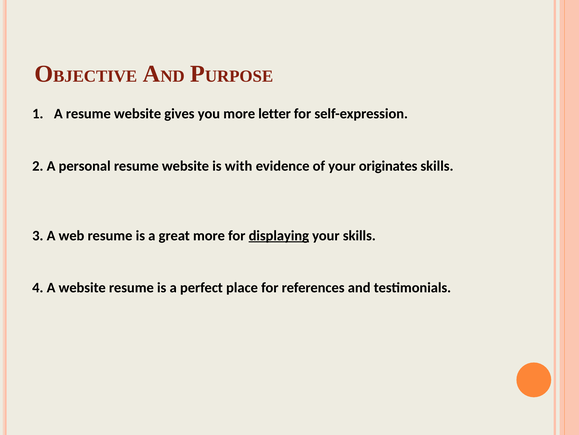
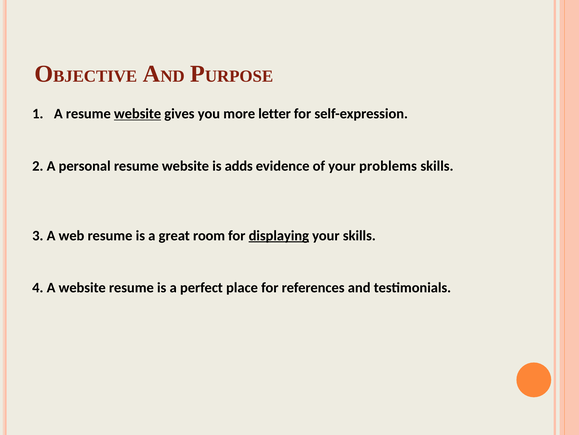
website underline: none -> present (138, 114)
with: with -> adds (239, 166)
originates: originates -> problems (388, 166)
great more: more -> room (209, 235)
